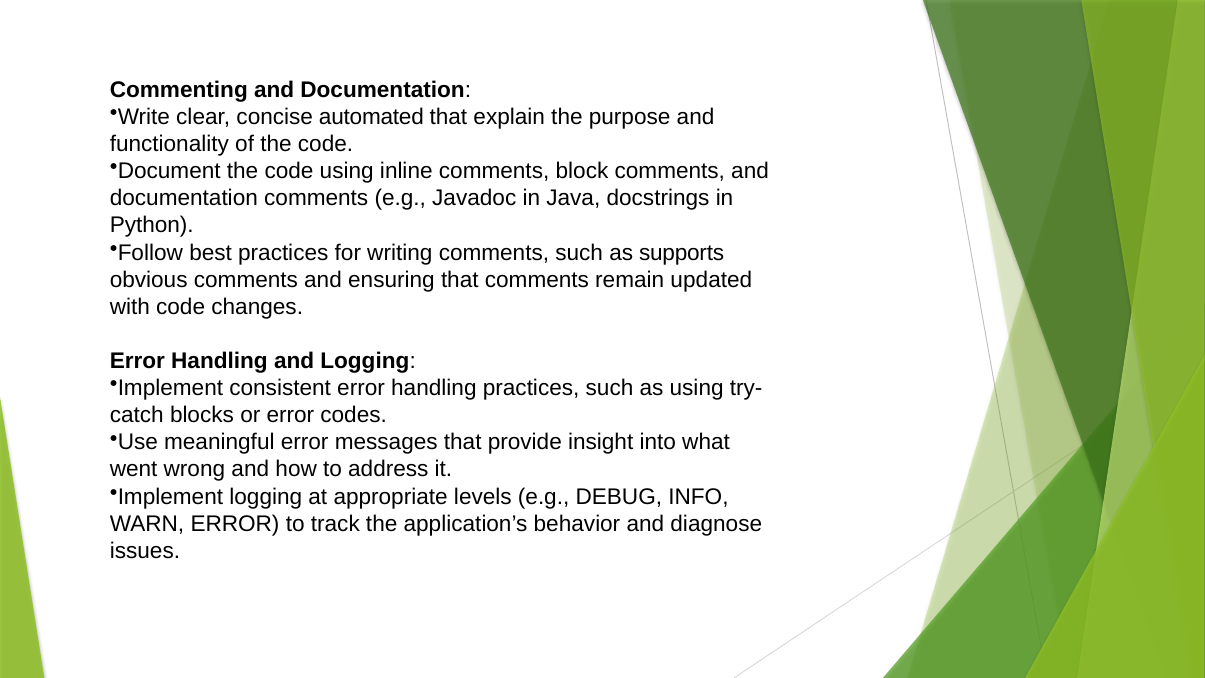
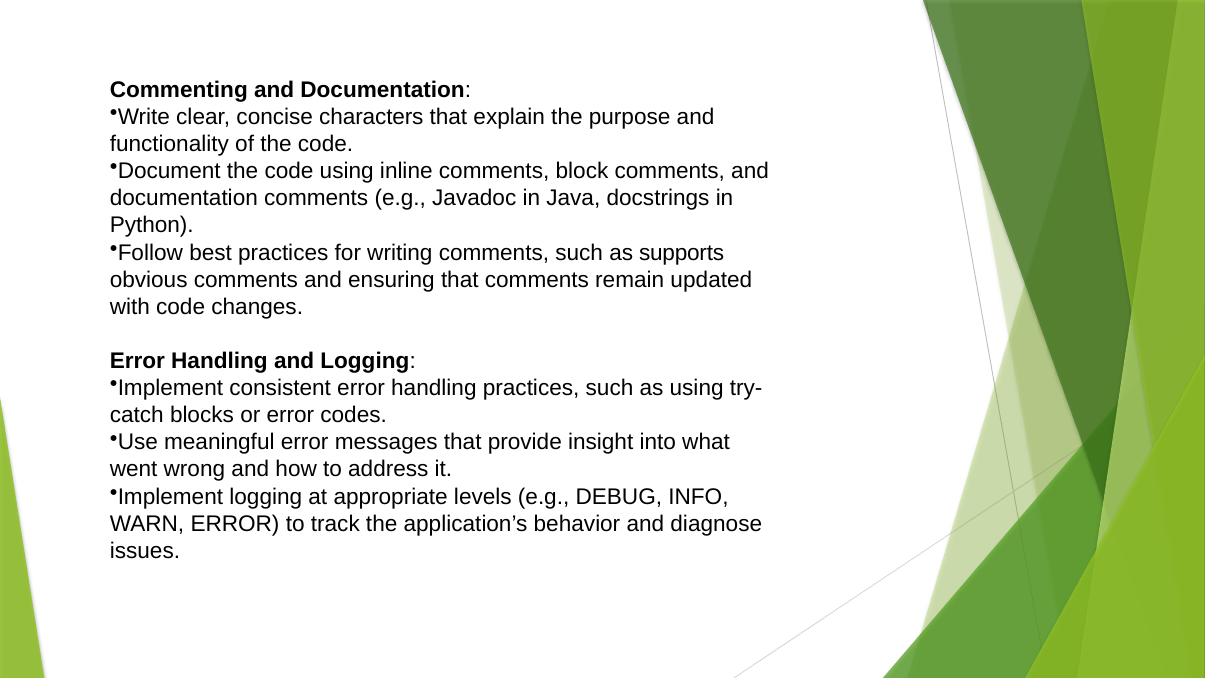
automated: automated -> characters (371, 117)
